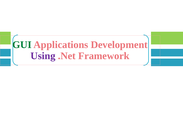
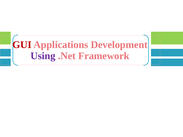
GUI colour: green -> red (22, 45)
